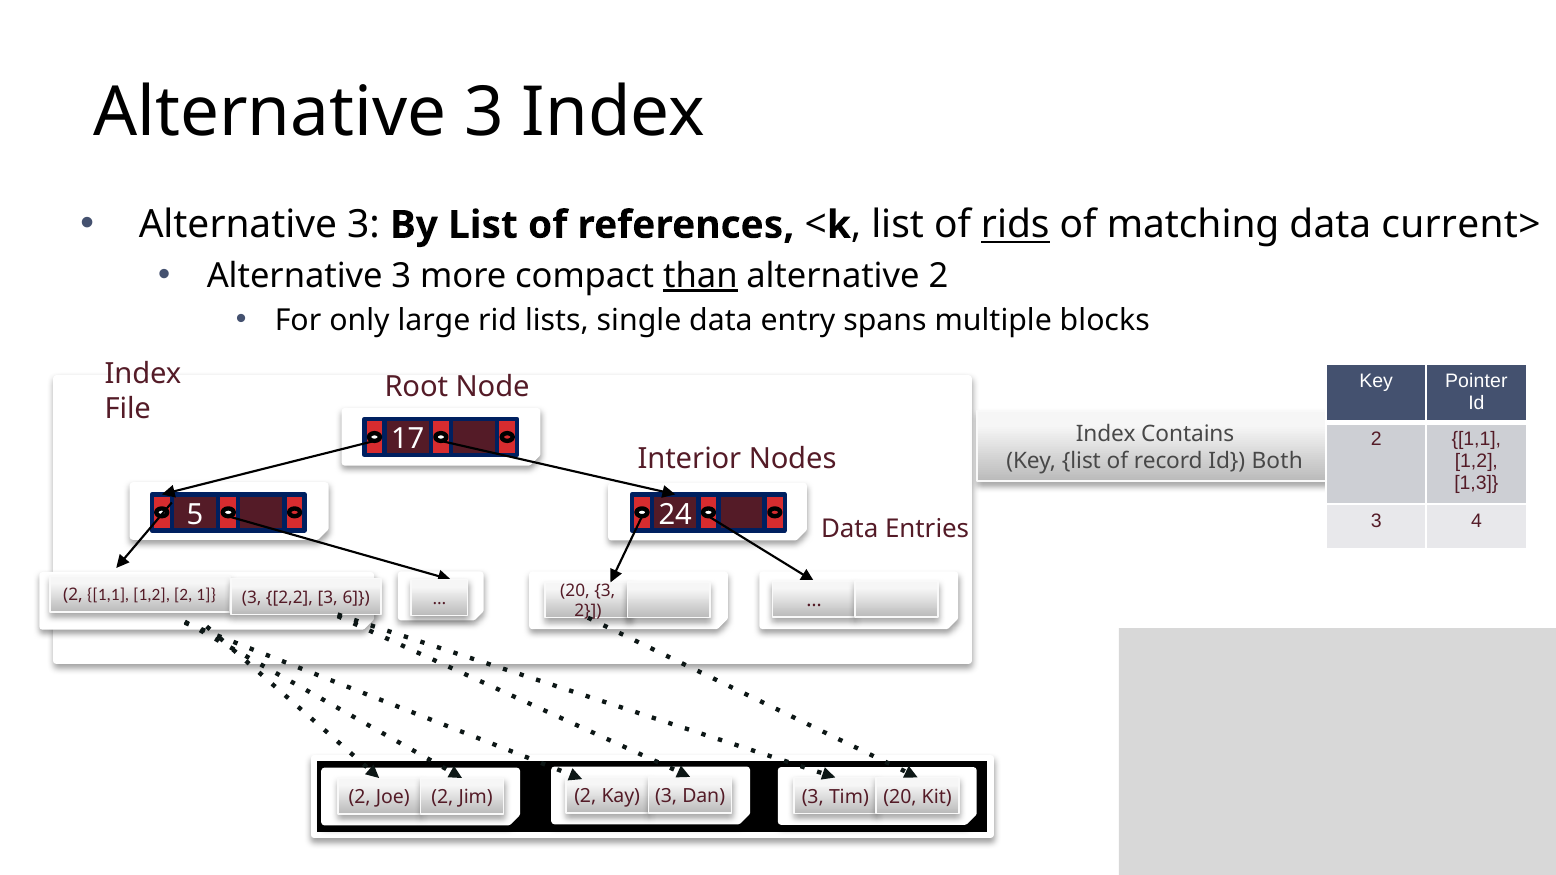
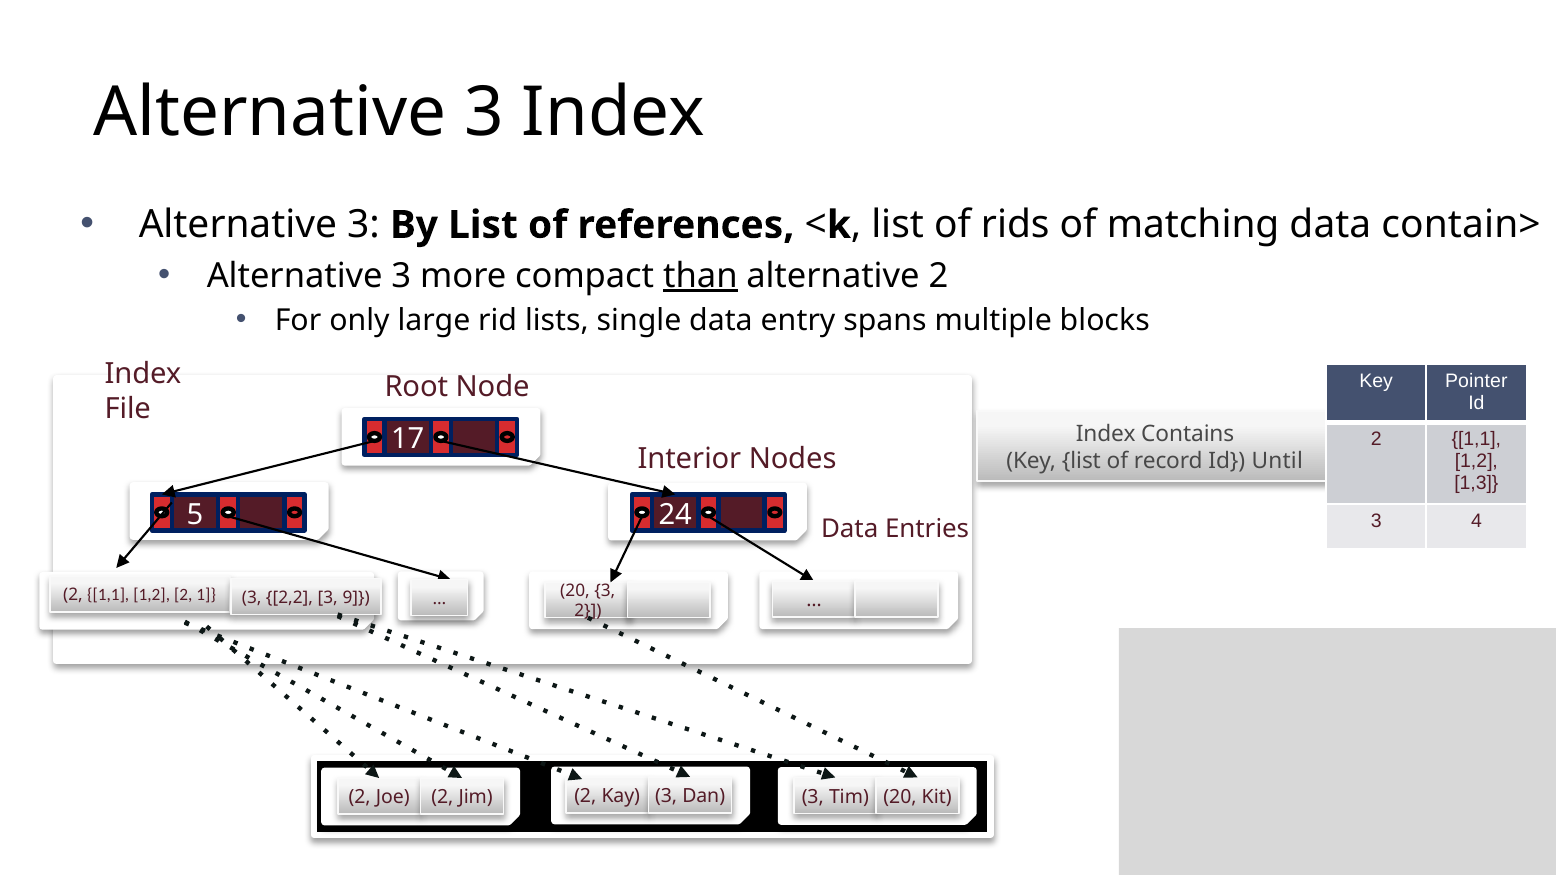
rids underline: present -> none (1015, 225)
current>: current> -> contain> (1461, 225)
Both: Both -> Until (1277, 461)
6: 6 -> 9 (356, 598)
